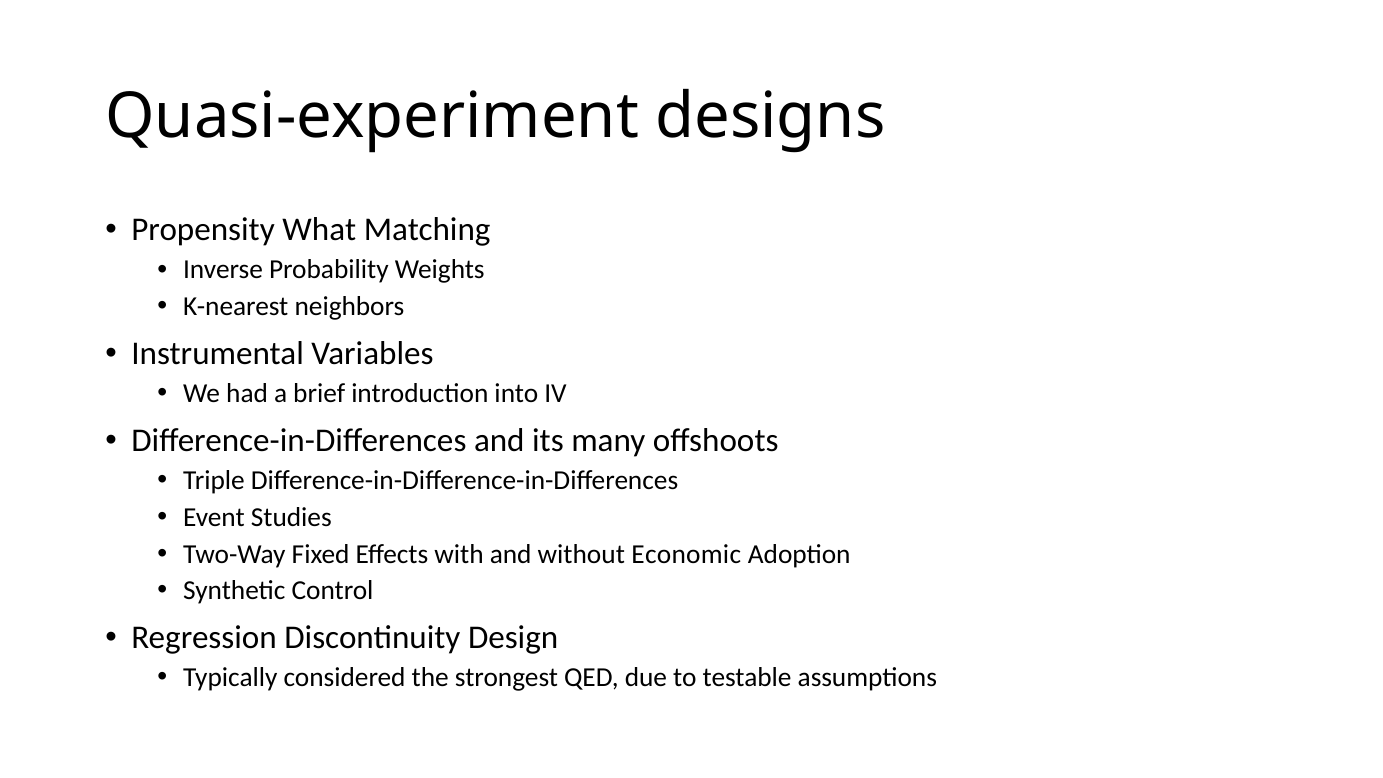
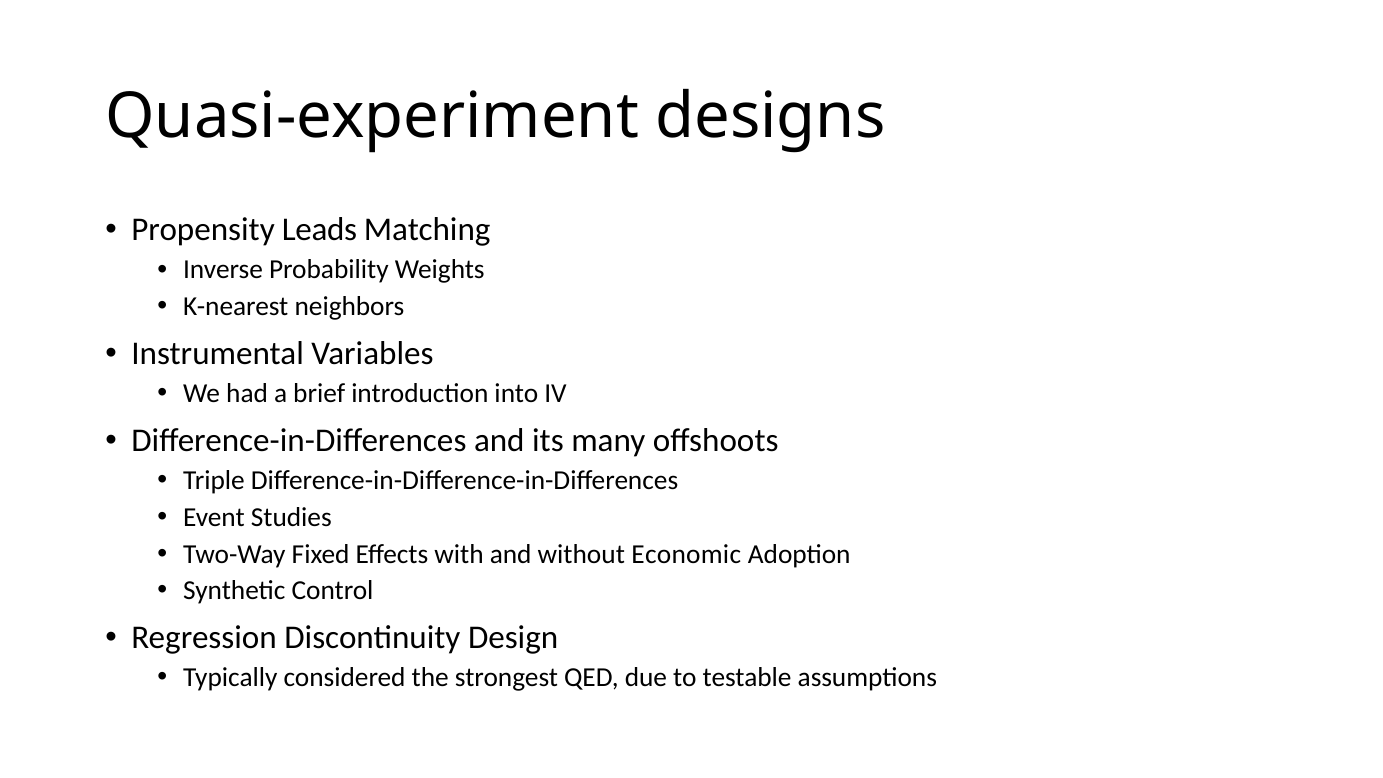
What: What -> Leads (319, 230)
